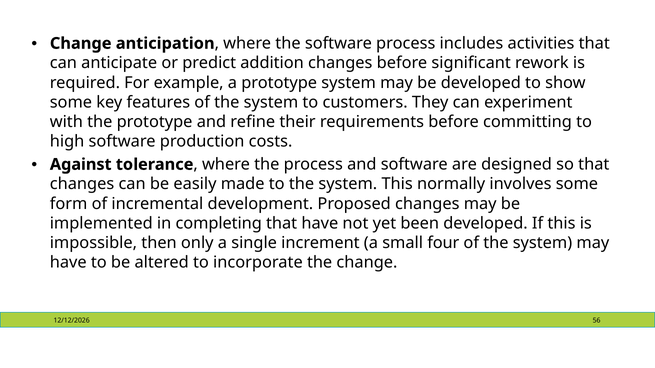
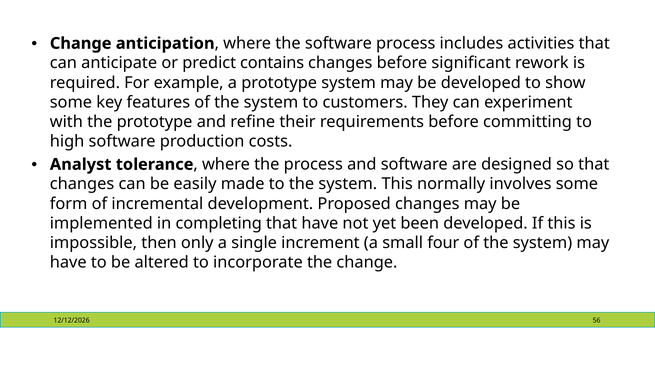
addition: addition -> contains (272, 63)
Against: Against -> Analyst (81, 165)
